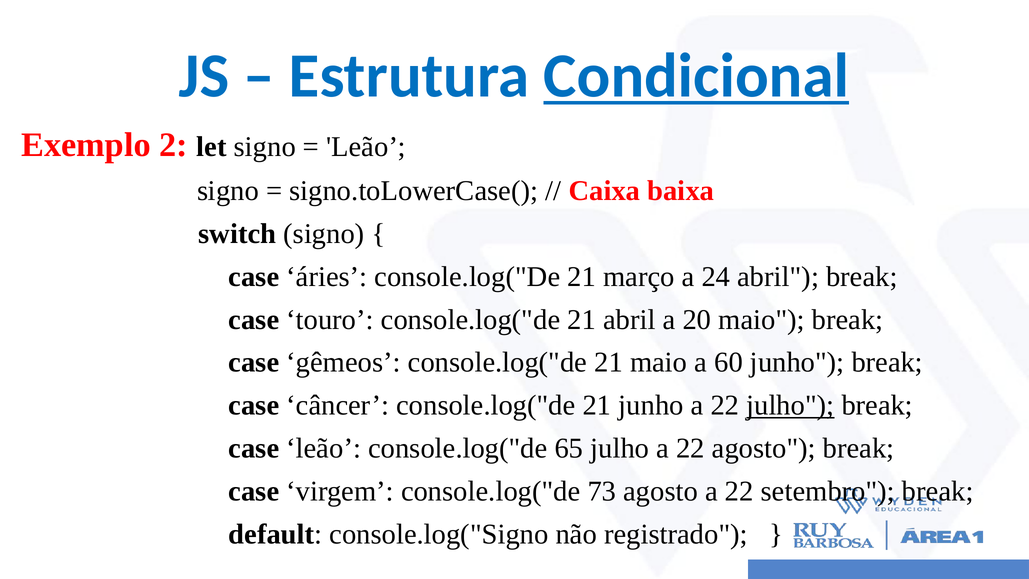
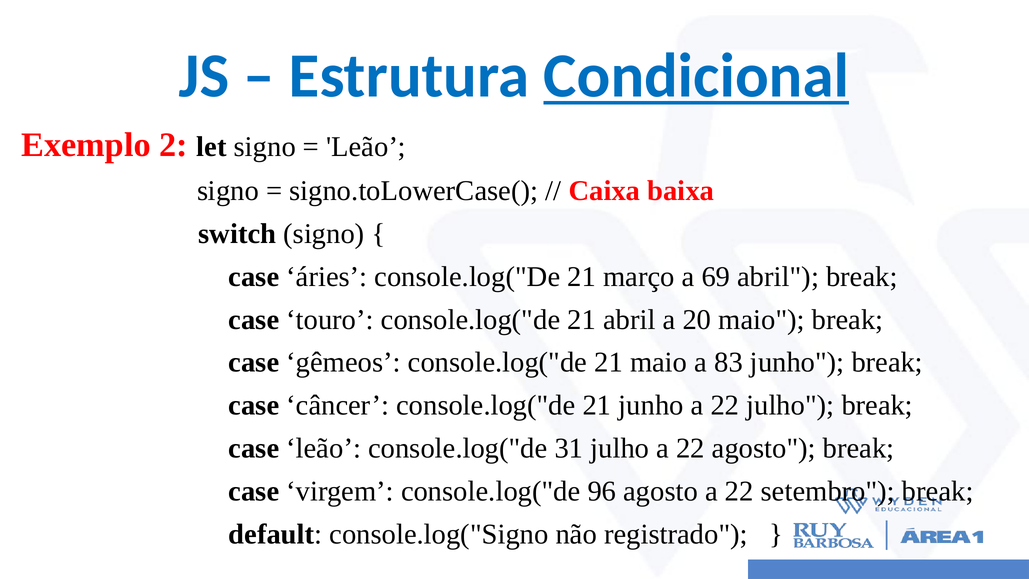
24: 24 -> 69 (716, 277)
60: 60 -> 83 (728, 362)
julho underline: present -> none (790, 405)
65: 65 -> 31 (569, 448)
73: 73 -> 96 (602, 491)
